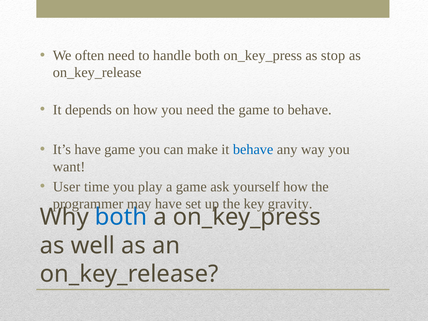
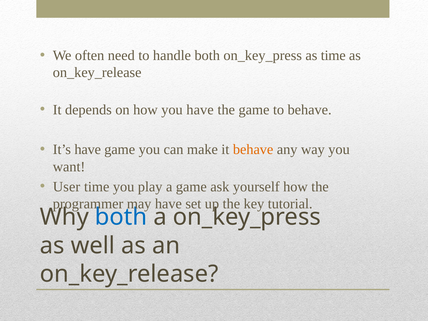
as stop: stop -> time (333, 55)
you need: need -> have (200, 110)
behave colour: blue -> orange (253, 150)
gravity: gravity -> tutorial (290, 204)
